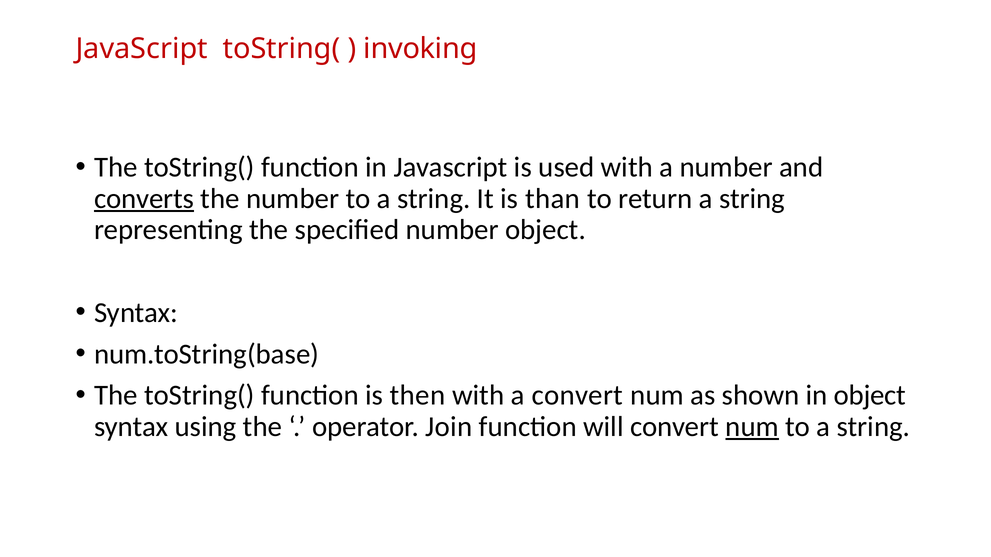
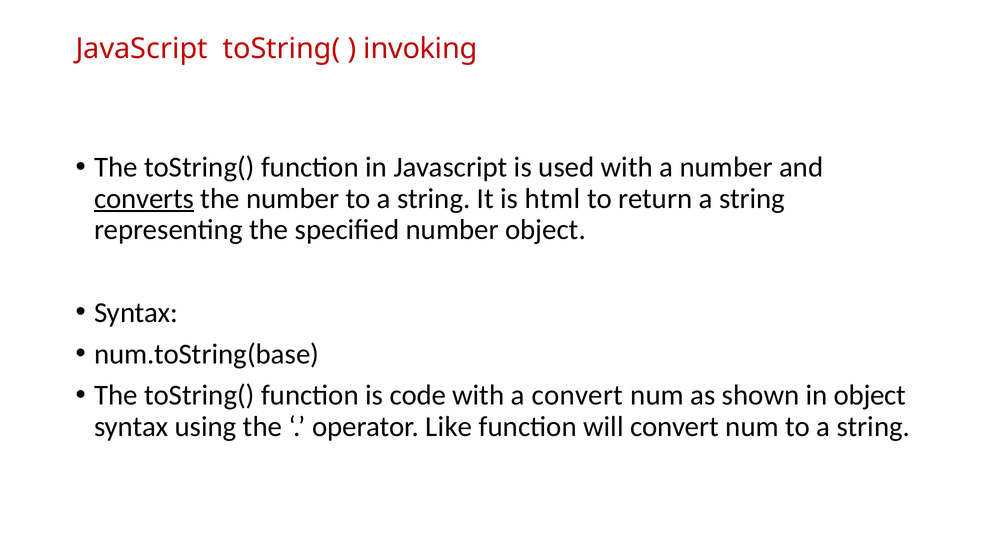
than: than -> html (553, 199)
then: then -> code (418, 396)
Join: Join -> Like (449, 427)
num underline: present -> none (752, 427)
